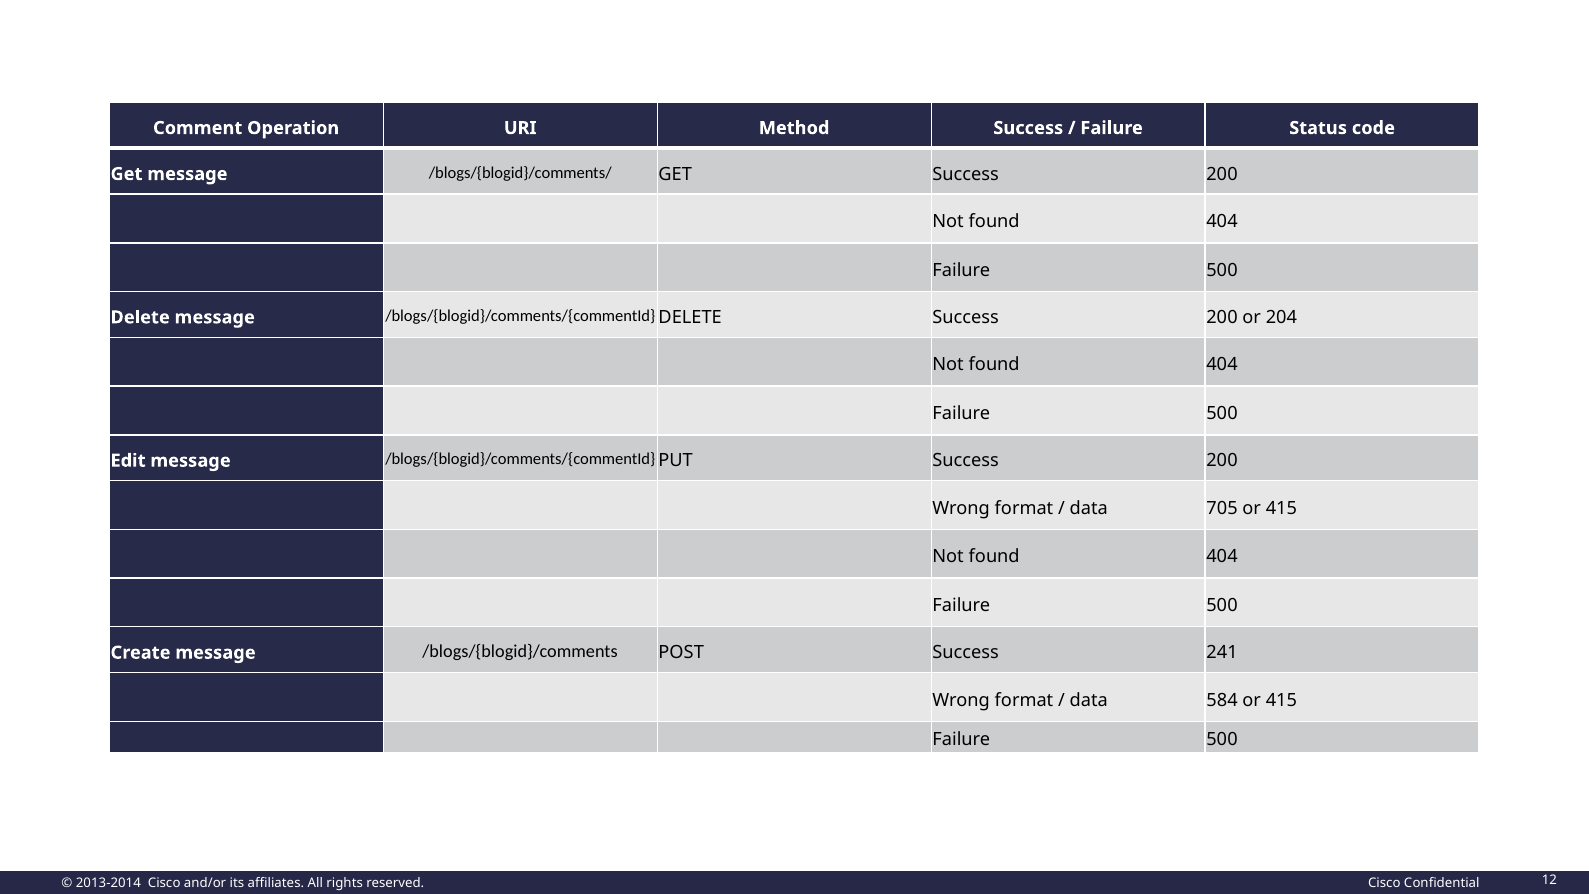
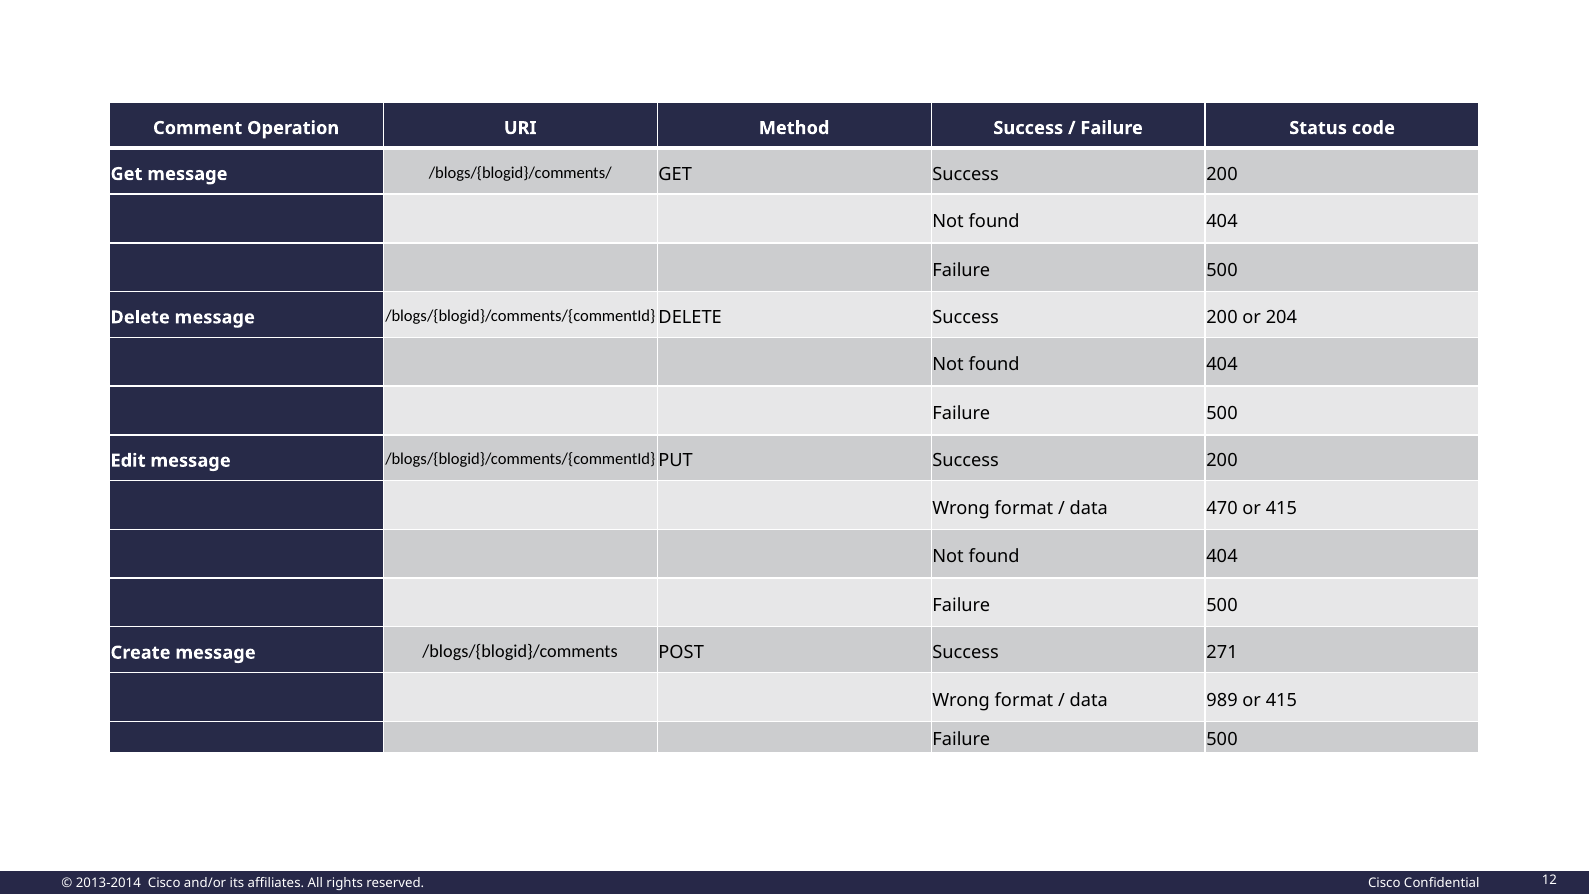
705: 705 -> 470 (1222, 508)
241: 241 -> 271 (1222, 653)
584: 584 -> 989 (1222, 700)
